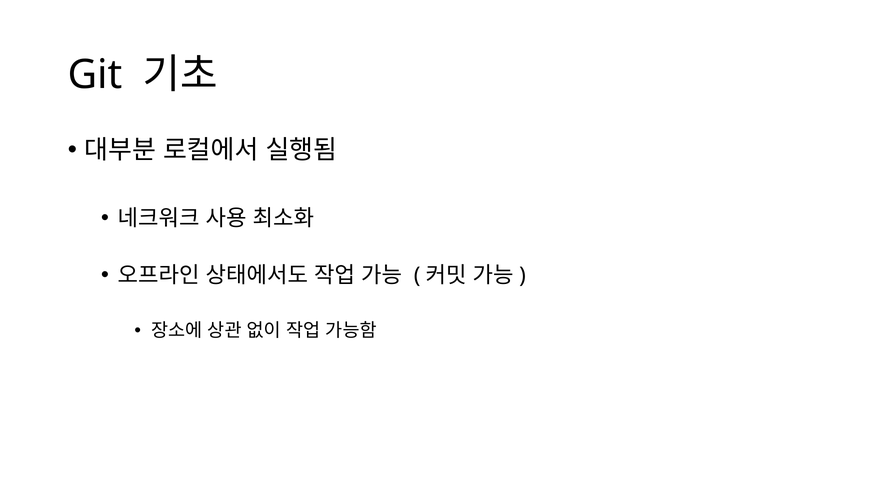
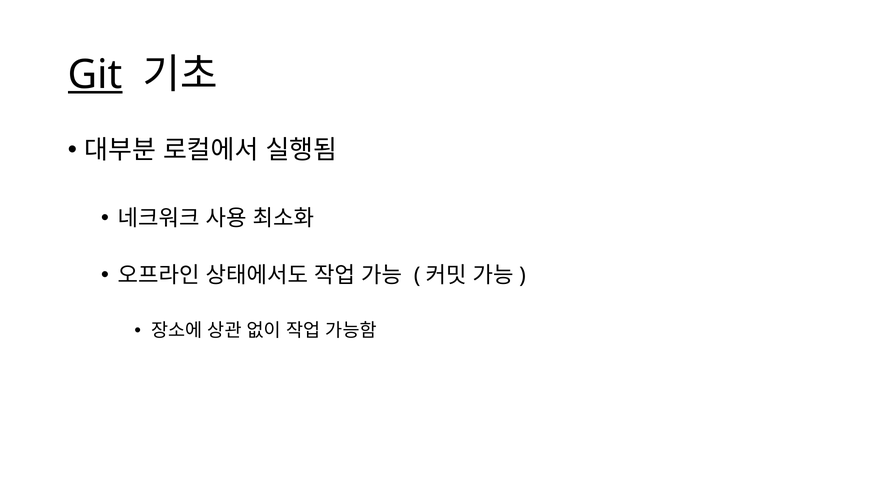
Git underline: none -> present (95, 75)
